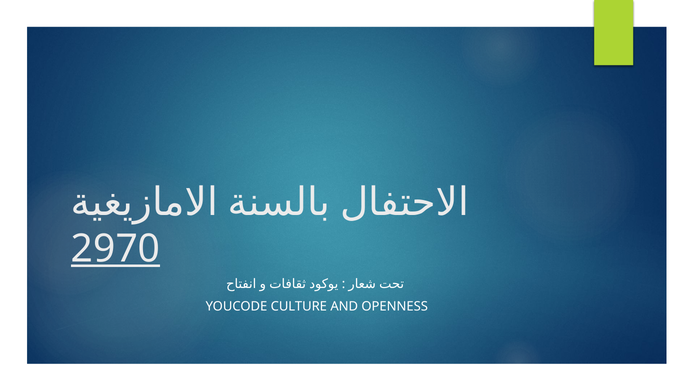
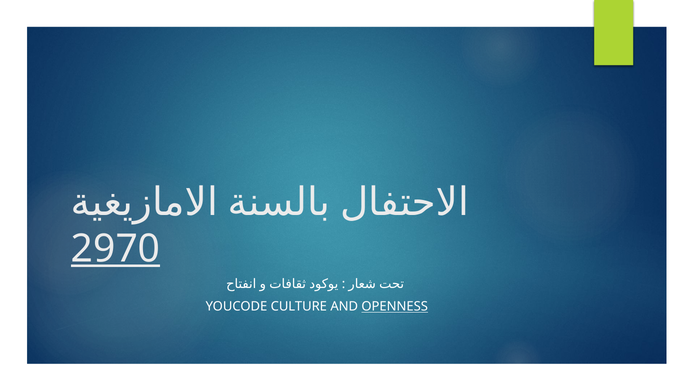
OPENNESS underline: none -> present (395, 306)
